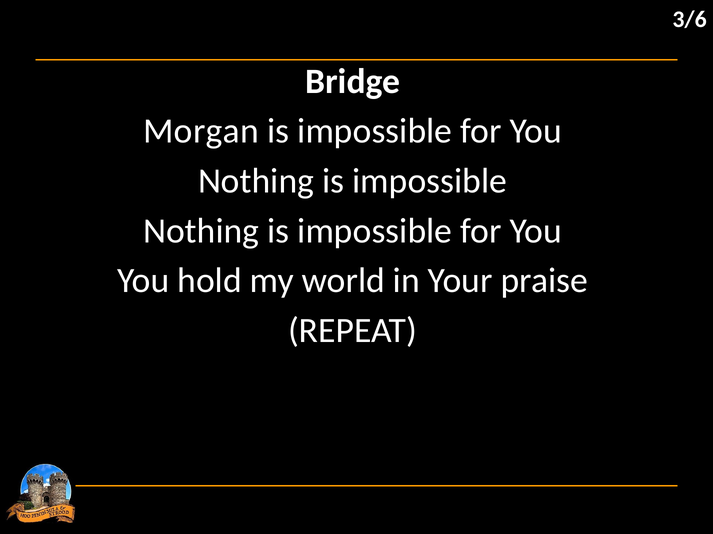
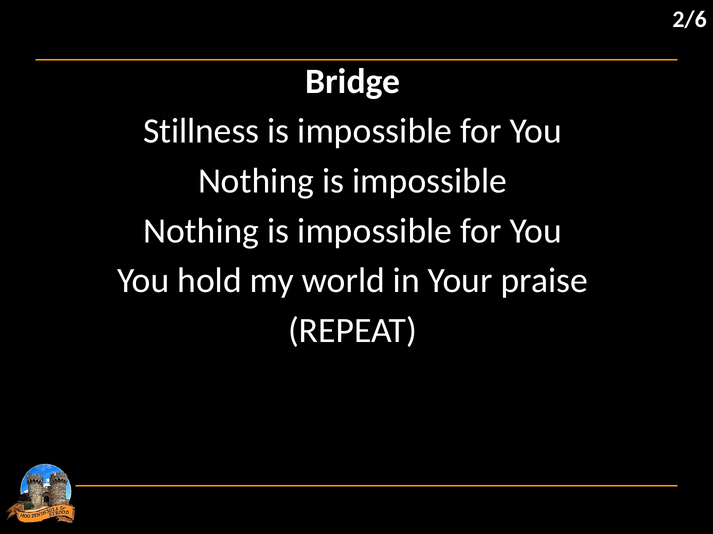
3/6: 3/6 -> 2/6 (690, 19)
Morgan: Morgan -> Stillness (201, 131)
